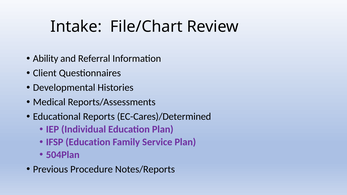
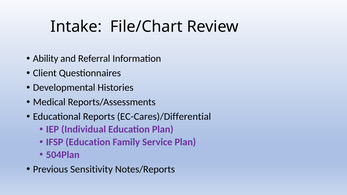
EC-Cares)/Determined: EC-Cares)/Determined -> EC-Cares)/Differential (164, 117)
Procedure: Procedure -> Sensitivity (92, 169)
